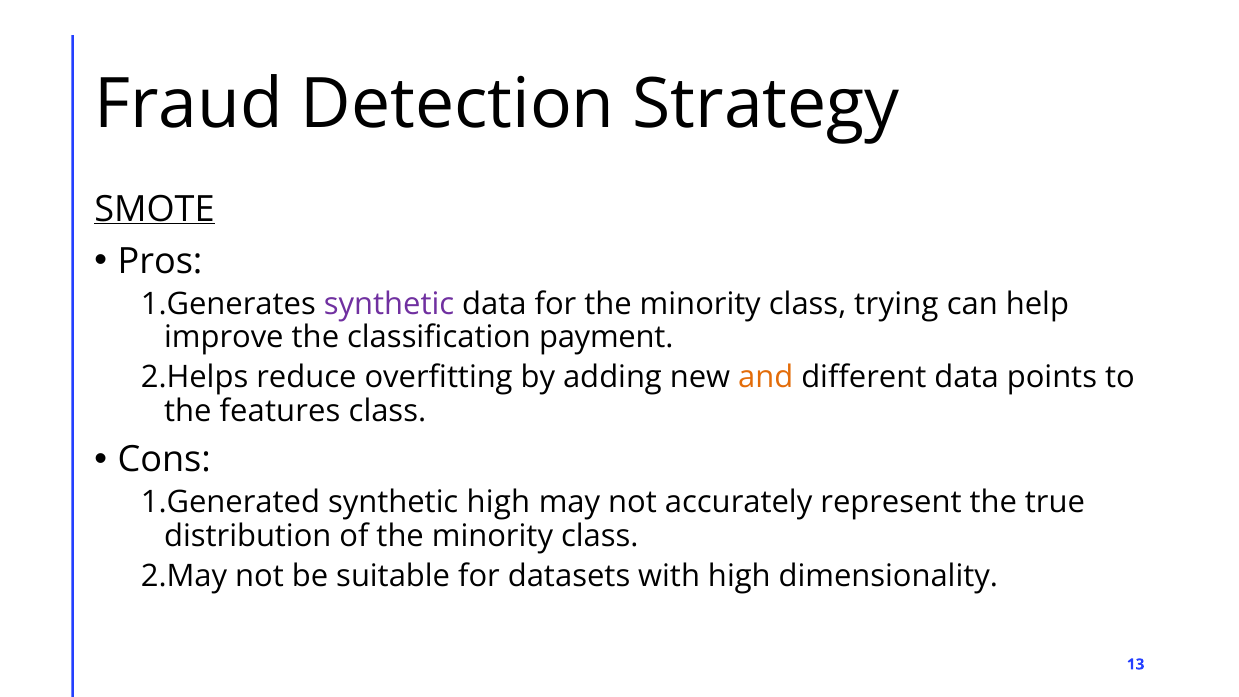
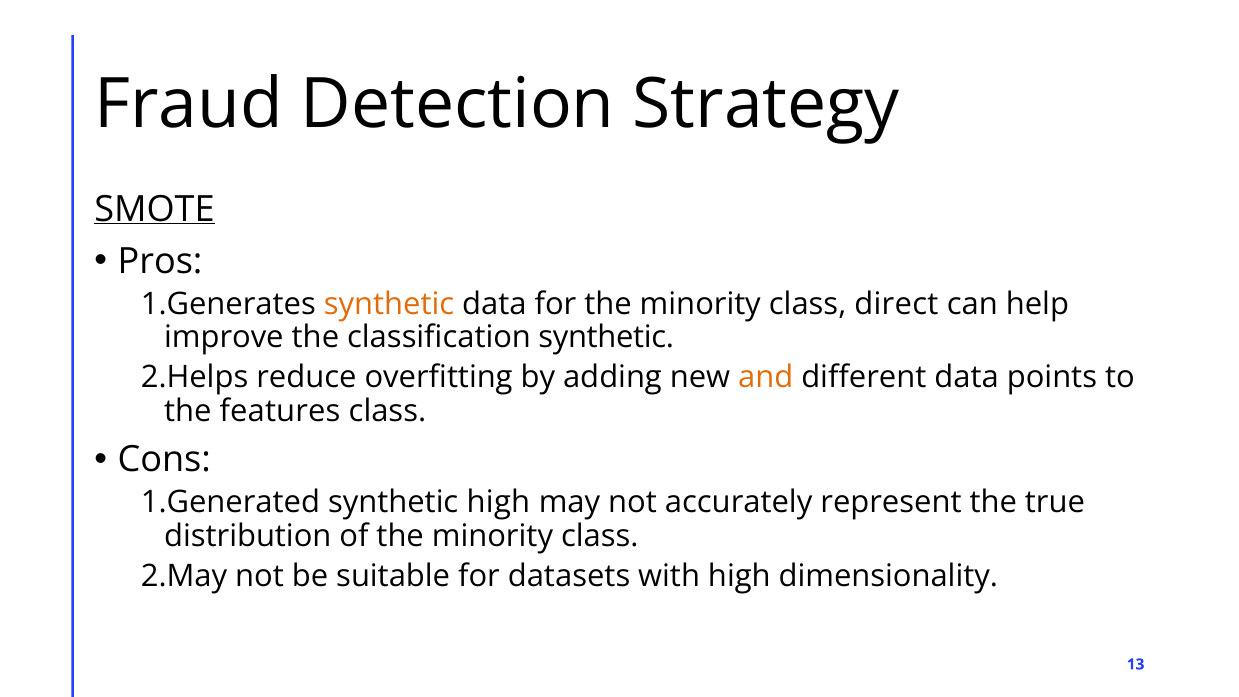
synthetic colour: purple -> orange (389, 304)
trying: trying -> direct (896, 304)
classification payment: payment -> synthetic (606, 337)
